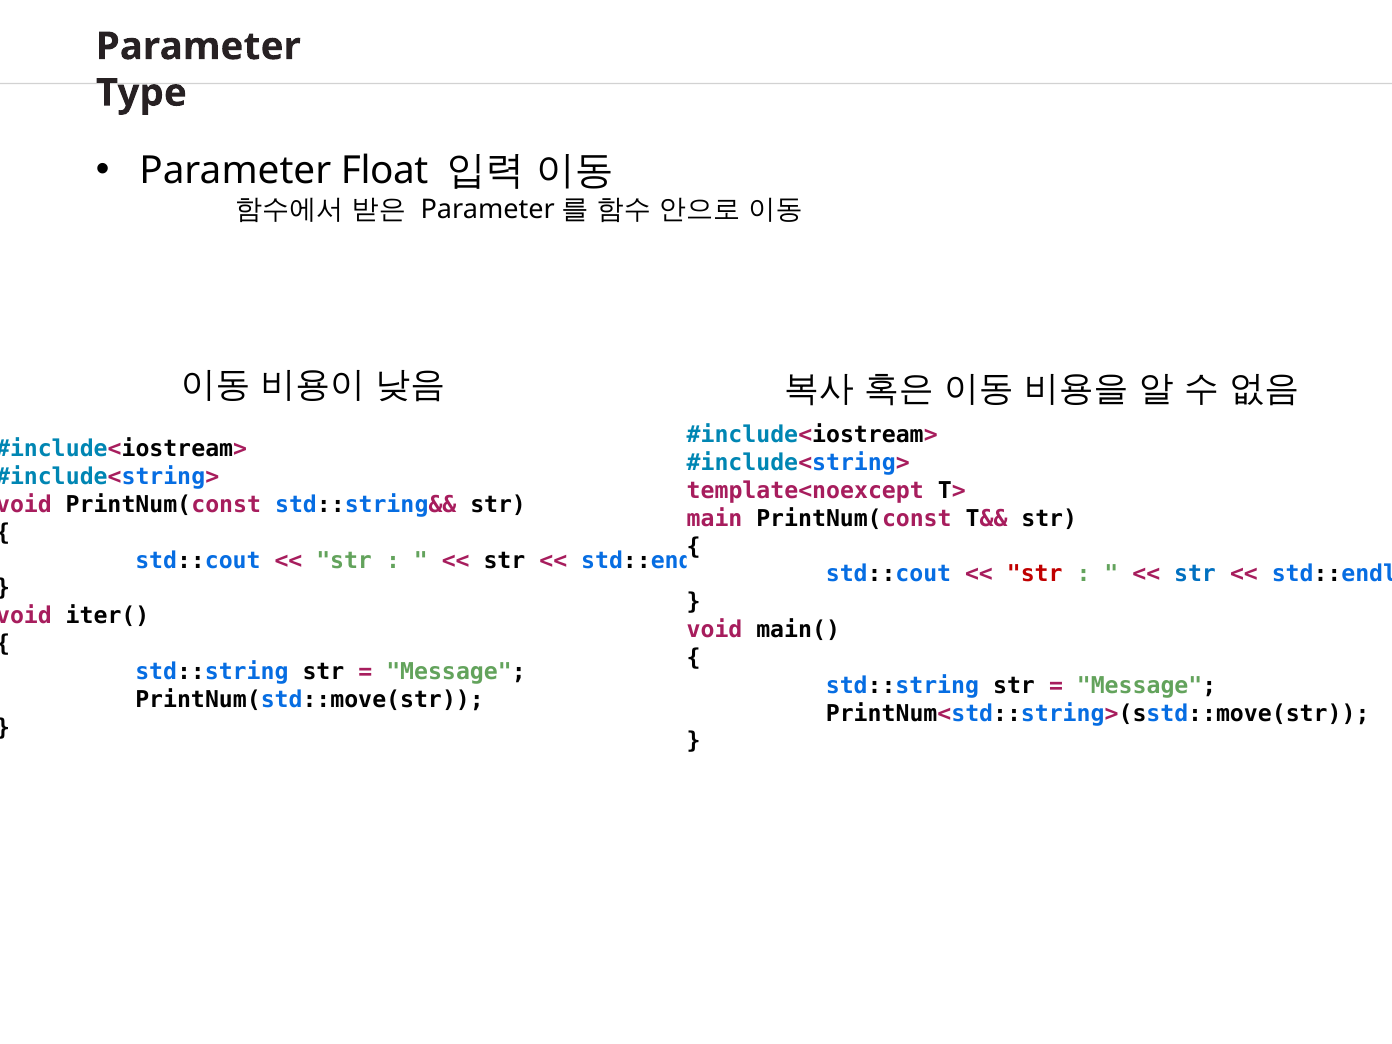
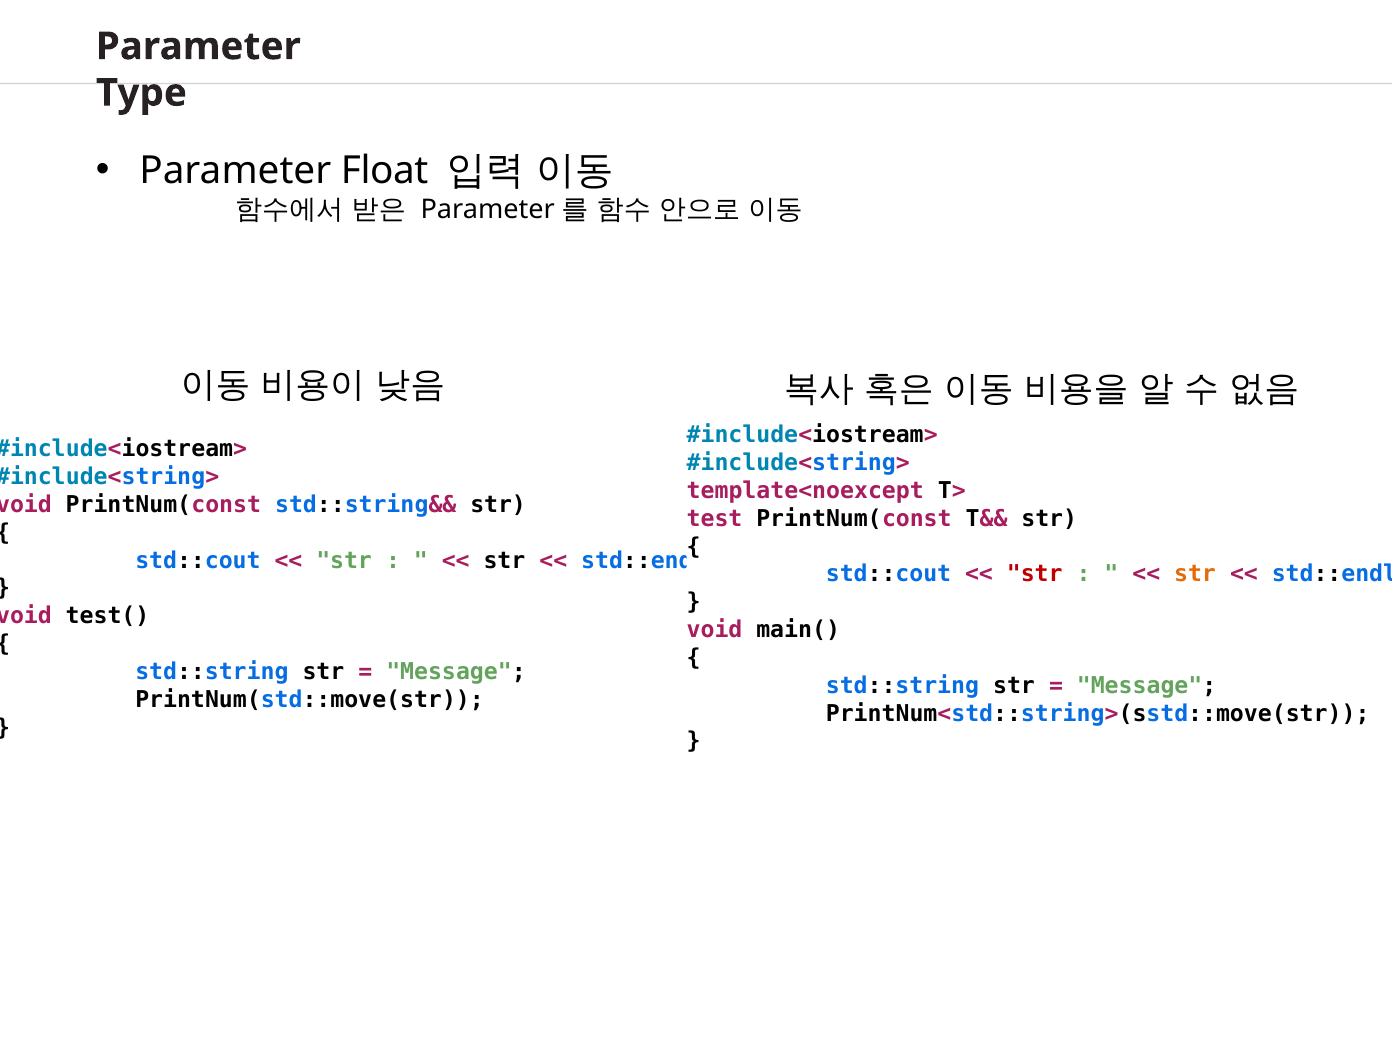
main: main -> test (715, 519)
str colour: blue -> orange (1195, 574)
iter(: iter( -> test( (108, 616)
